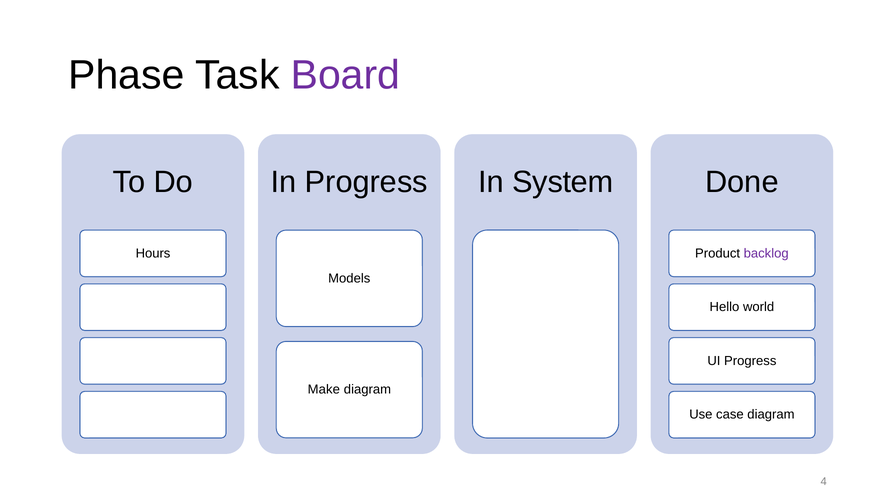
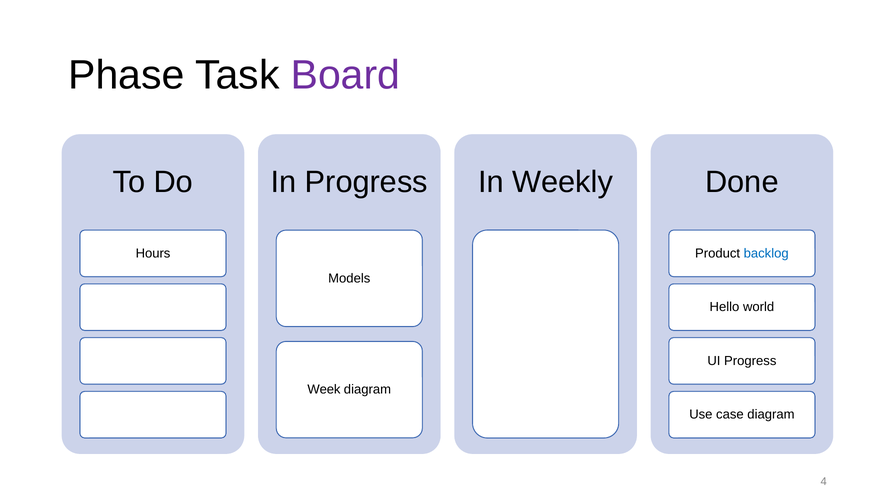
System: System -> Weekly (563, 182)
backlog colour: purple -> blue (766, 253)
Make: Make -> Week (324, 389)
